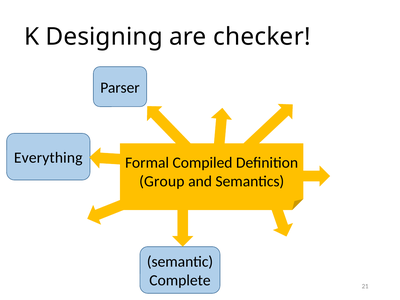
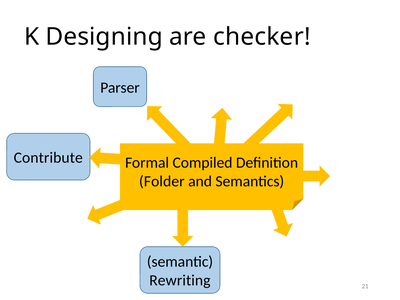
Everything: Everything -> Contribute (48, 158)
Group: Group -> Folder (162, 182)
Complete: Complete -> Rewriting (180, 280)
